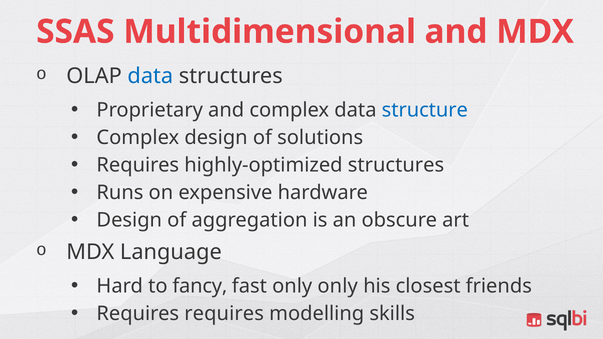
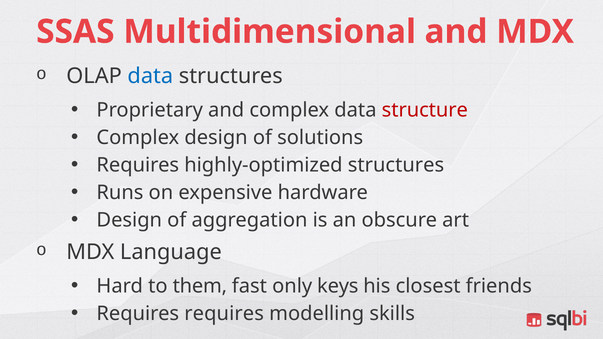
structure colour: blue -> red (425, 110)
fancy: fancy -> them (200, 286)
only only: only -> keys (338, 286)
